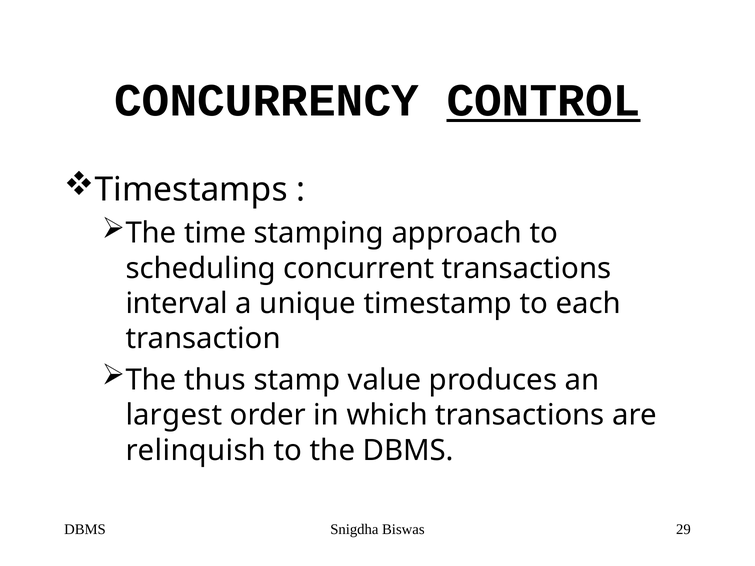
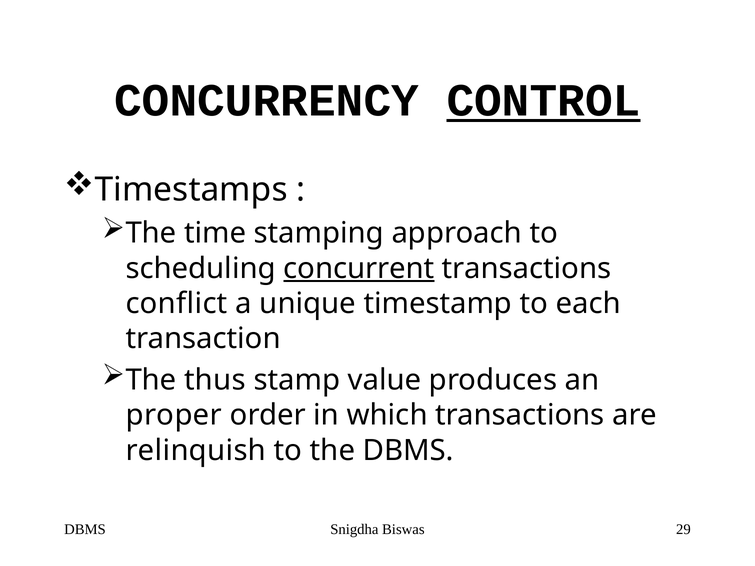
concurrent underline: none -> present (359, 268)
interval: interval -> conflict (177, 304)
largest: largest -> proper (174, 415)
